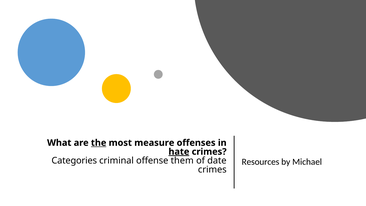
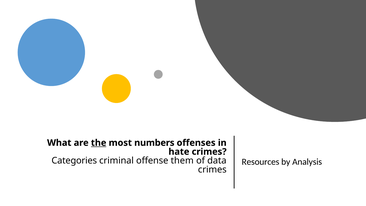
measure: measure -> numbers (154, 143)
hate underline: present -> none (179, 152)
date: date -> data (217, 161)
Michael: Michael -> Analysis (307, 162)
